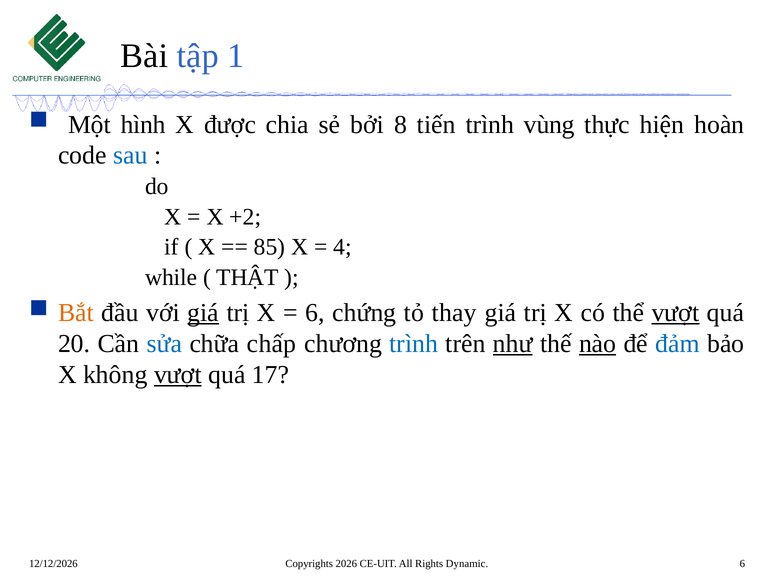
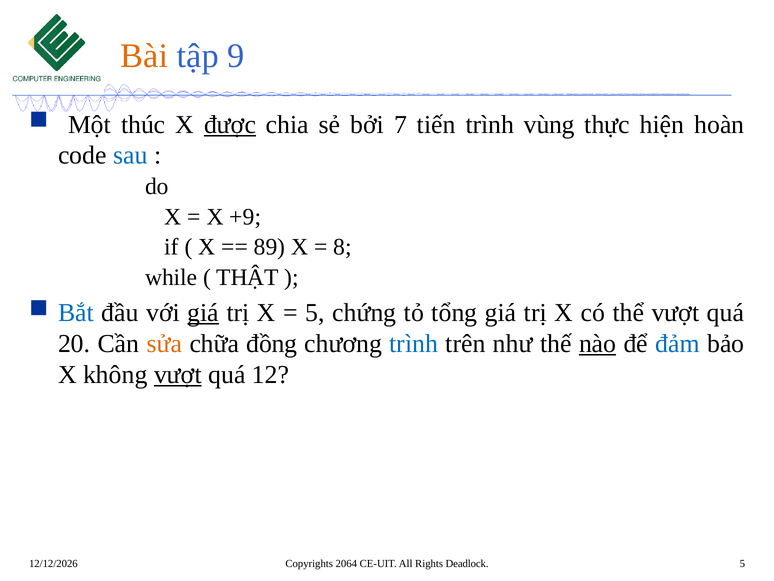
Bài colour: black -> orange (144, 56)
1: 1 -> 9 (236, 56)
hình: hình -> thúc (143, 124)
được underline: none -> present (230, 124)
8: 8 -> 7 (400, 124)
+2: +2 -> +9 (245, 217)
85: 85 -> 89 (270, 247)
4: 4 -> 8 (342, 247)
Bắt colour: orange -> blue (76, 312)
6: 6 -> 5 (315, 312)
thay: thay -> tổng (454, 312)
vượt underline: present -> none (675, 312)
sửa colour: blue -> orange (164, 343)
chấp: chấp -> đồng (272, 343)
như underline: present -> none (513, 343)
17: 17 -> 12 (270, 374)
2026: 2026 -> 2064 (346, 563)
Dynamic: Dynamic -> Deadlock (467, 563)
6: 6 -> 5 (742, 563)
